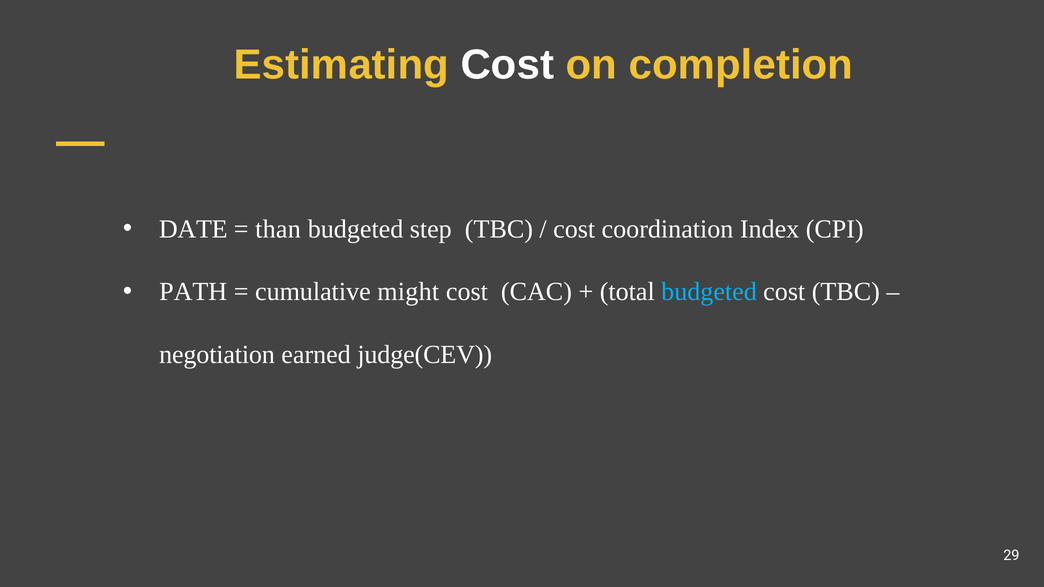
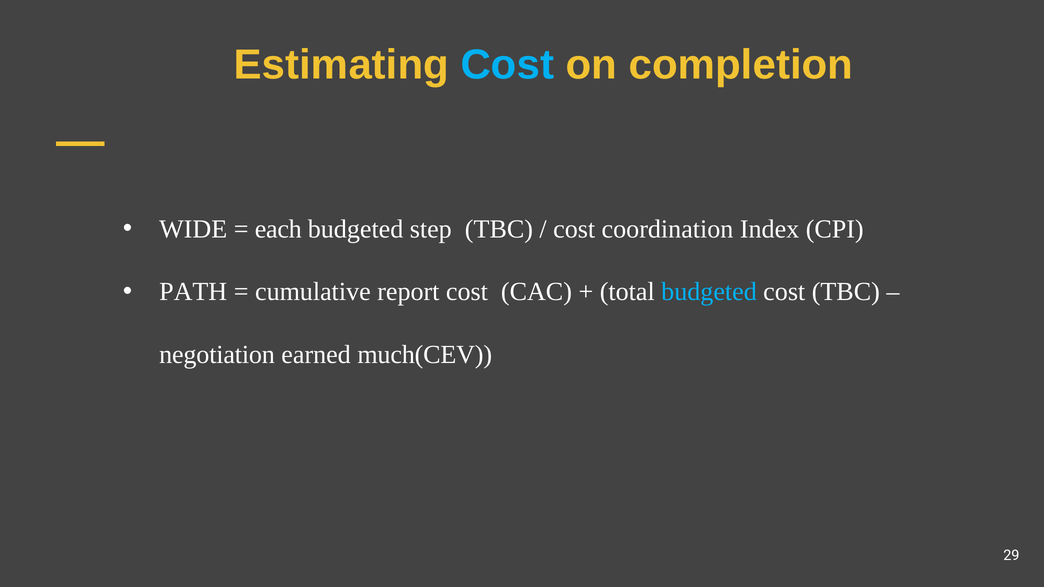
Cost colour: white -> light blue (507, 65)
DATE: DATE -> WIDE (193, 229)
than: than -> each (278, 229)
might: might -> report (408, 292)
judge(CEV: judge(CEV -> much(CEV (425, 355)
